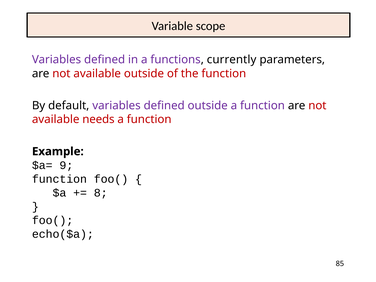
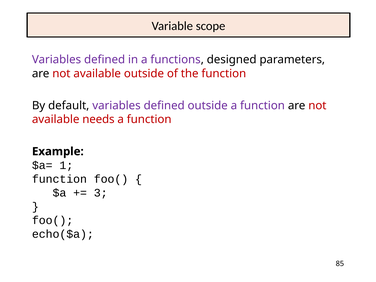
currently: currently -> designed (232, 60)
9: 9 -> 1 (66, 165)
8: 8 -> 3 (101, 193)
